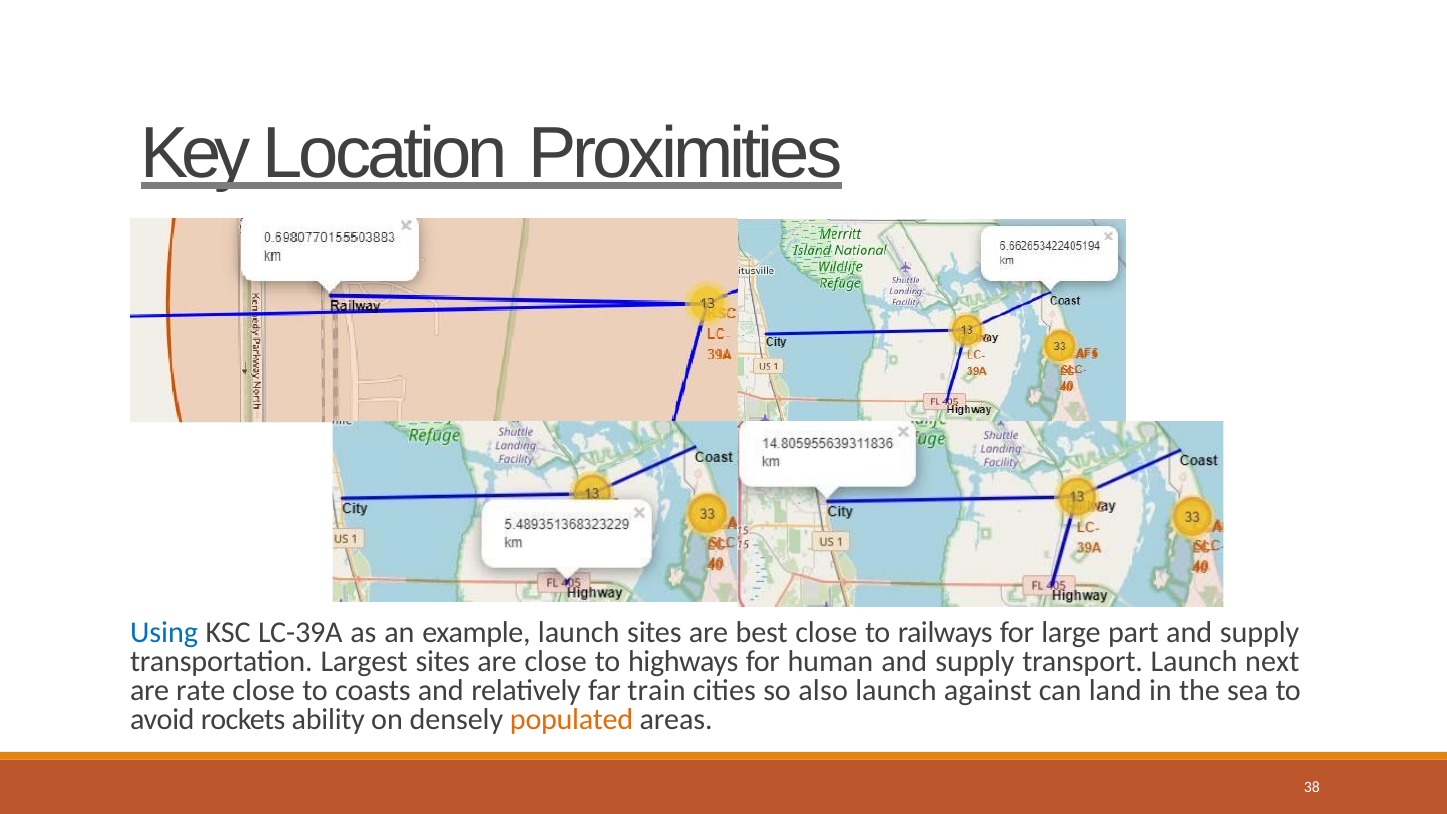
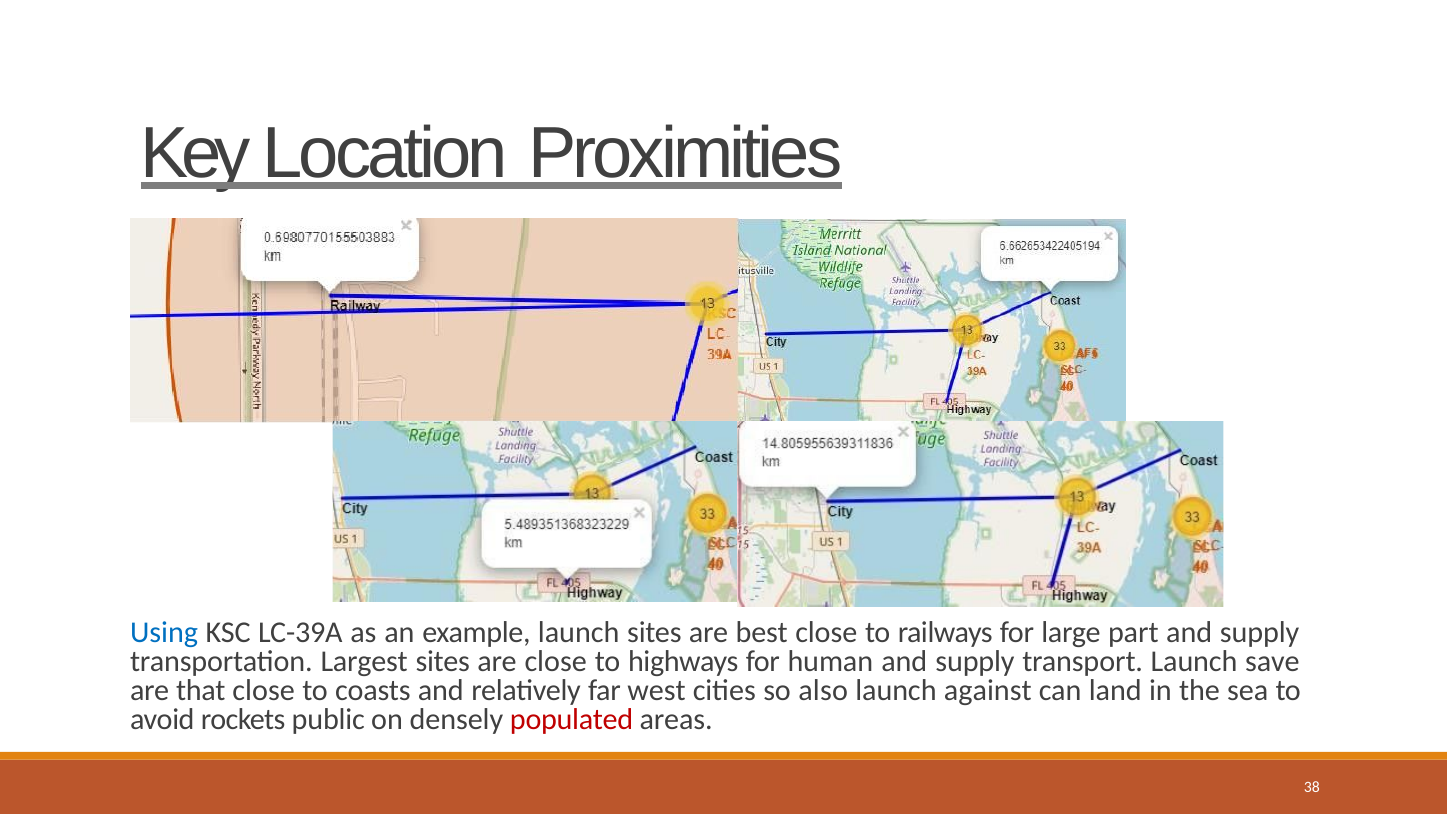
next: next -> save (1272, 661)
rate: rate -> that (201, 690)
train: train -> west (657, 690)
ability: ability -> public (328, 719)
populated colour: orange -> red (572, 719)
